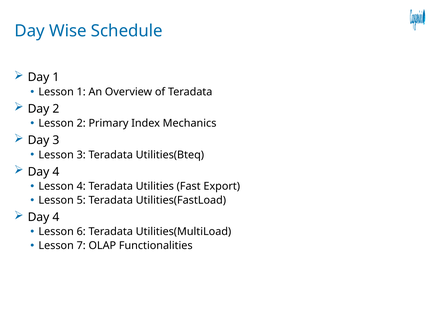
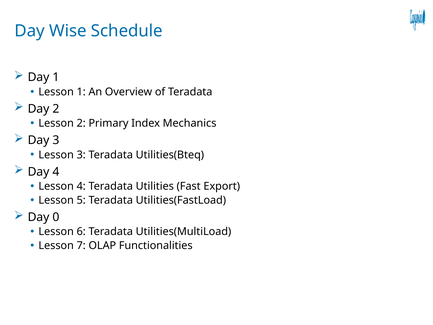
4: 4 -> 0 (56, 217)
